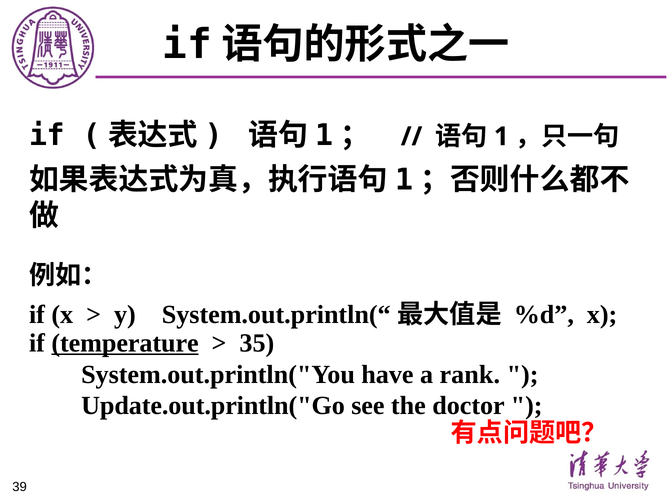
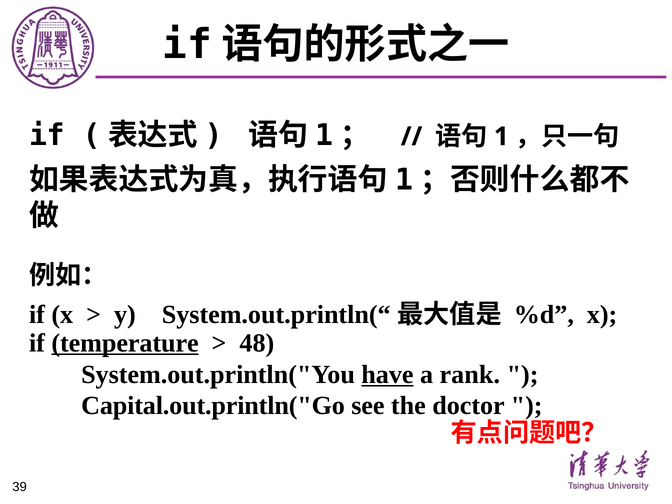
35: 35 -> 48 (257, 343)
have underline: none -> present (387, 374)
Update.out.println("Go: Update.out.println("Go -> Capital.out.println("Go (213, 406)
